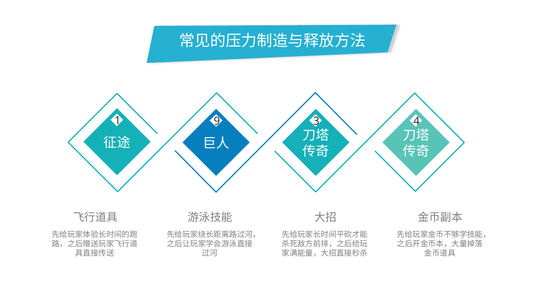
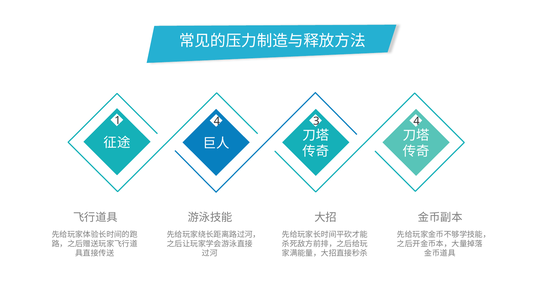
1 9: 9 -> 4 (217, 121)
